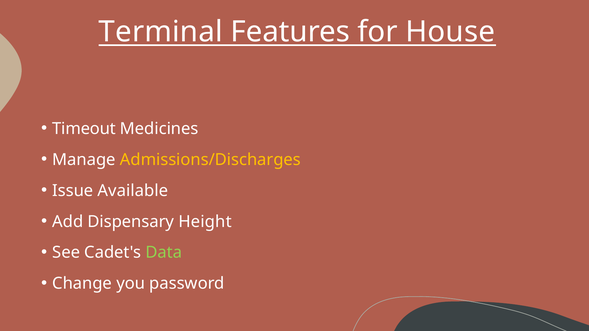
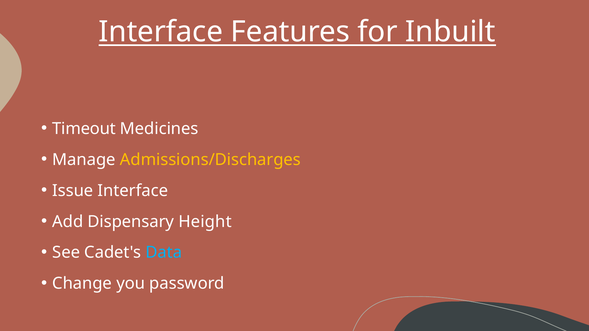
Terminal: Terminal -> Interface (161, 32)
House: House -> Inbuilt (450, 32)
Issue Available: Available -> Interface (133, 191)
Data colour: light green -> light blue (164, 253)
